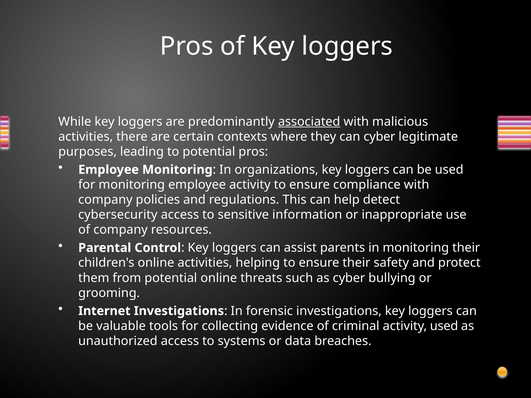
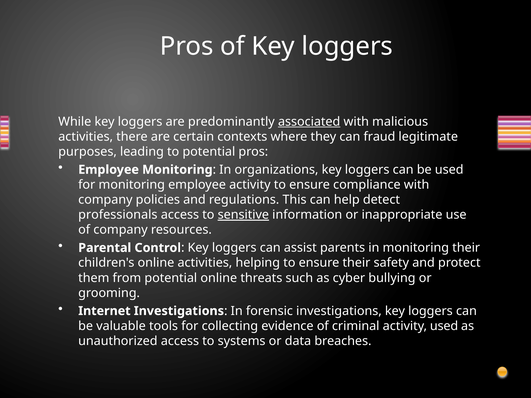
can cyber: cyber -> fraud (379, 137)
cybersecurity: cybersecurity -> professionals (118, 215)
sensitive underline: none -> present (243, 215)
